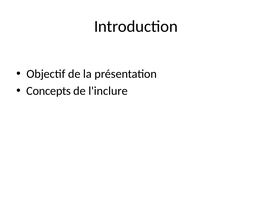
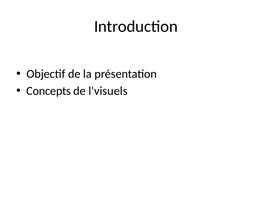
l'inclure: l'inclure -> l'visuels (108, 91)
